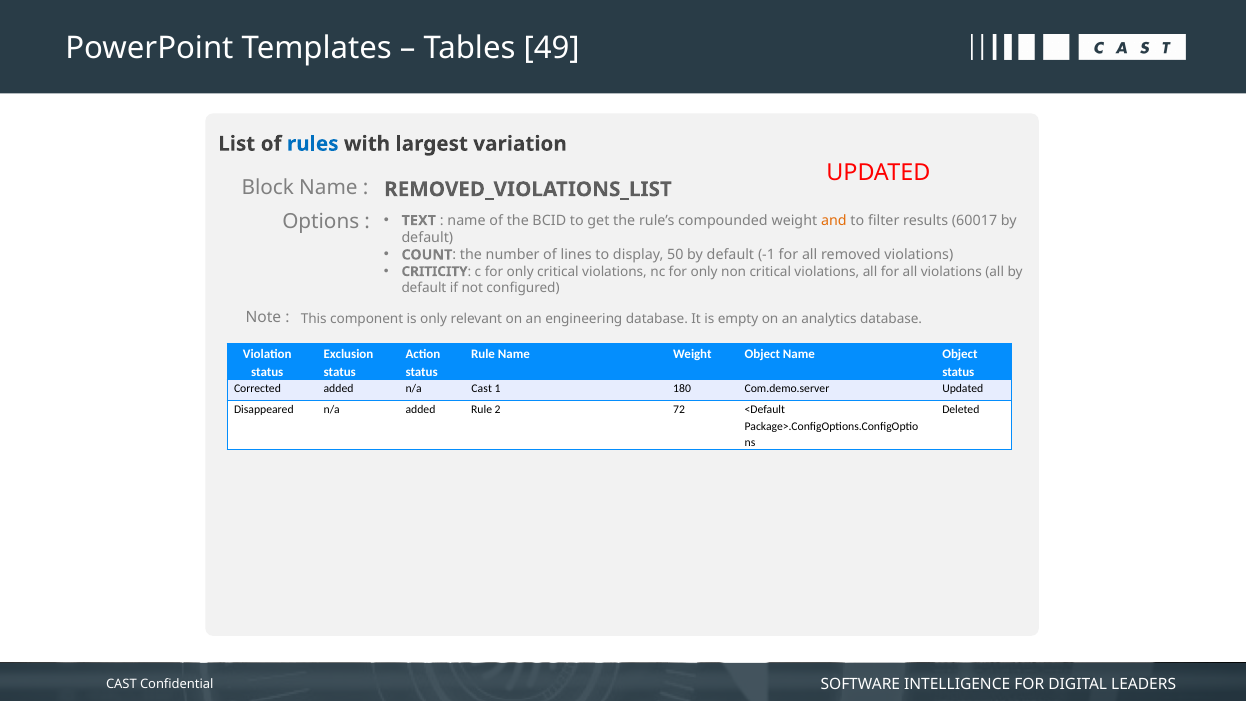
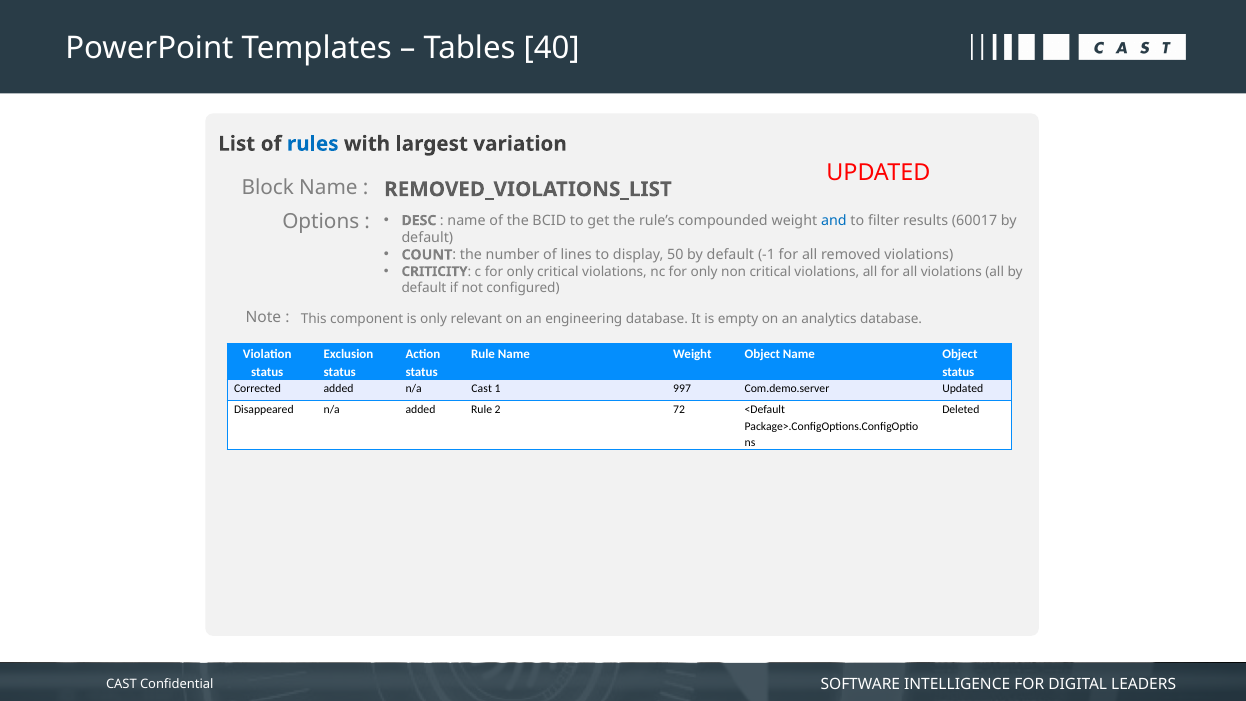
49: 49 -> 40 (552, 49)
TEXT: TEXT -> DESC (419, 220)
and colour: orange -> blue (834, 220)
180: 180 -> 997 (682, 389)
